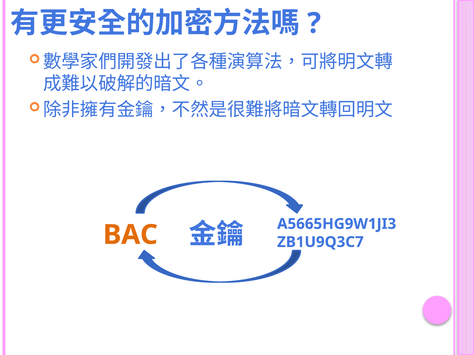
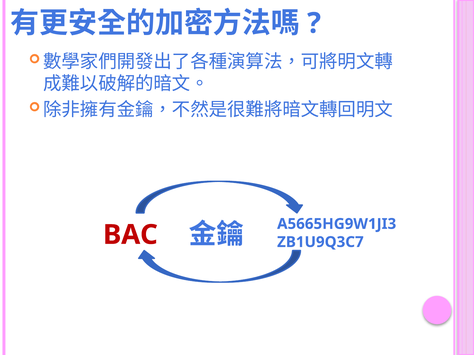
BAC colour: orange -> red (130, 235)
